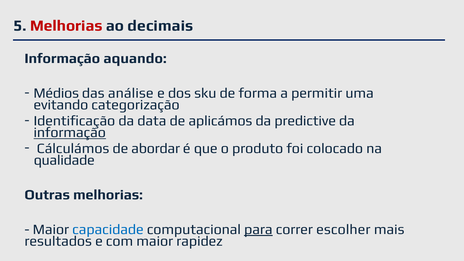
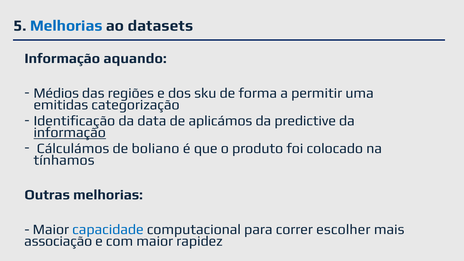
Melhorias colour: red -> blue (66, 26)
decimais: decimais -> datasets (161, 26)
análise: análise -> regiões (131, 93)
evitando: evitando -> emitidas (61, 105)
abordar: abordar -> boliano (155, 148)
qualidade: qualidade -> tínhamos (64, 160)
para underline: present -> none (258, 229)
resultados: resultados -> associação (58, 241)
